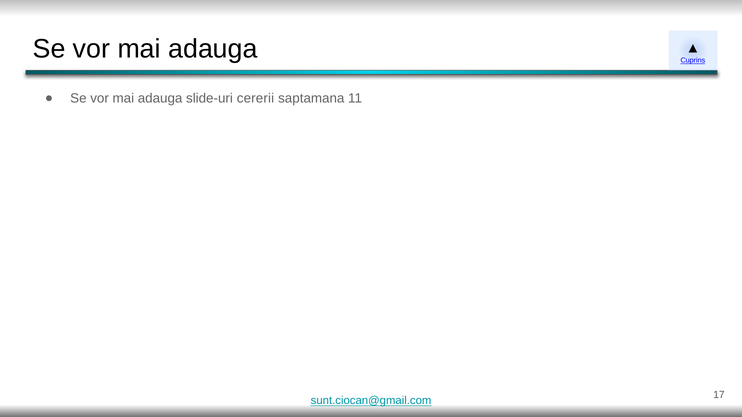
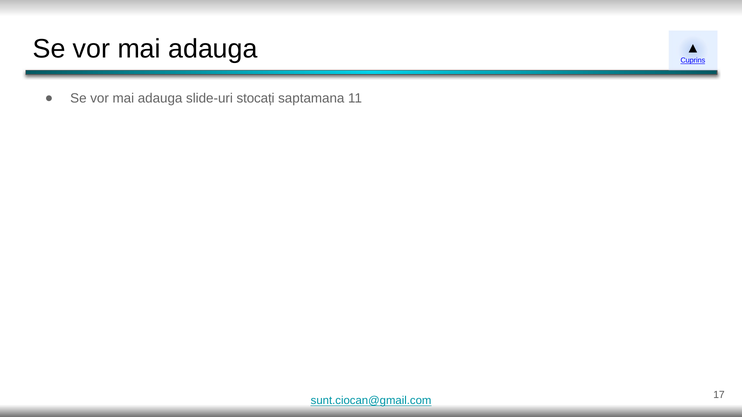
cererii: cererii -> stocați (256, 99)
